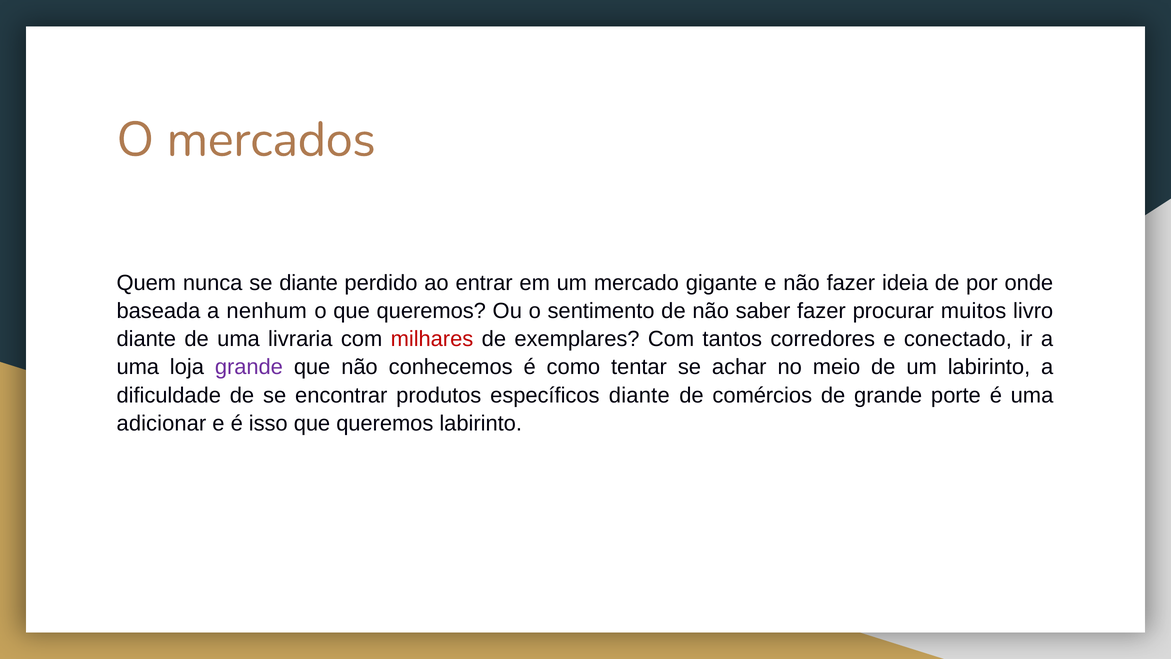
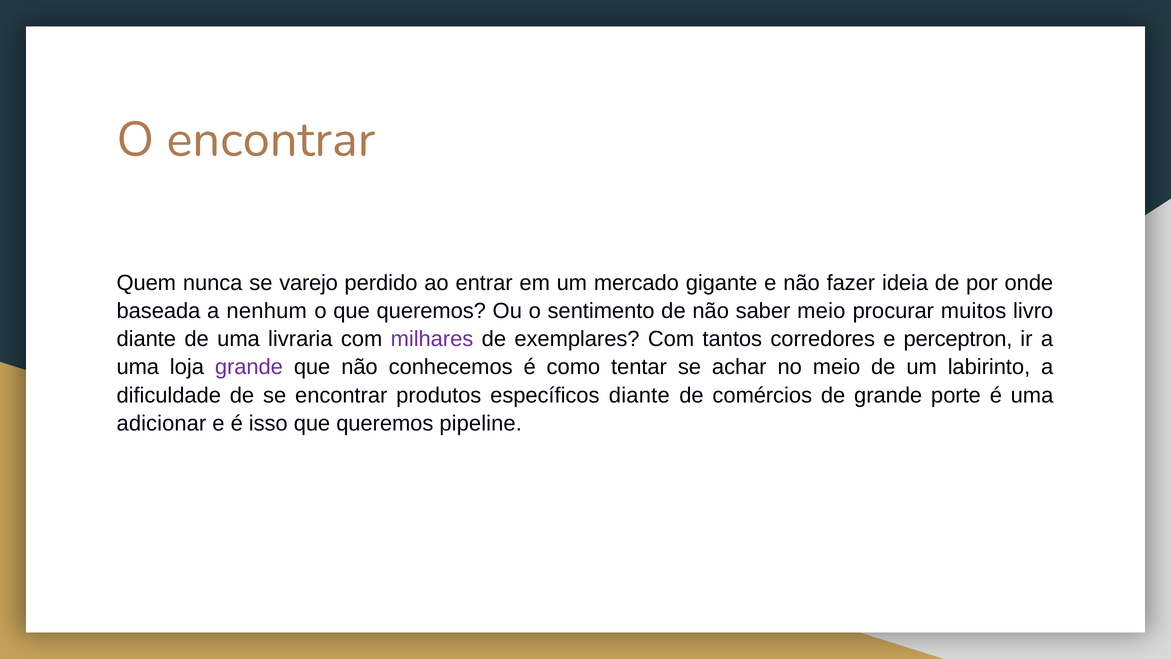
O mercados: mercados -> encontrar (271, 140)
se diante: diante -> varejo (309, 283)
saber fazer: fazer -> meio (821, 311)
milhares colour: red -> purple (432, 339)
conectado: conectado -> perceptron (958, 339)
queremos labirinto: labirinto -> pipeline (481, 423)
